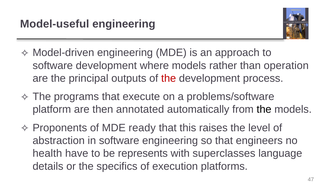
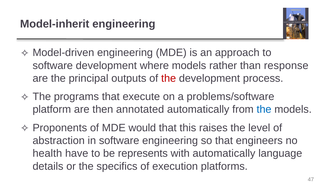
Model-useful: Model-useful -> Model-inherit (55, 24)
operation: operation -> response (286, 65)
the colour: black -> blue (264, 109)
ready: ready -> would (142, 128)
with superclasses: superclasses -> automatically (224, 153)
